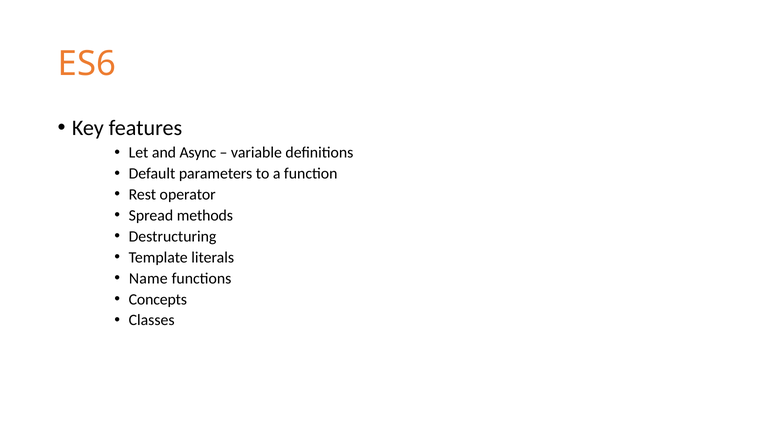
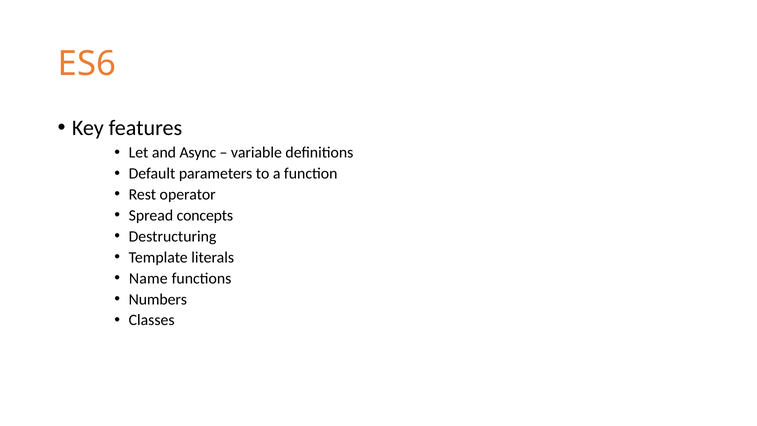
methods: methods -> concepts (205, 215)
Concepts: Concepts -> Numbers (158, 299)
